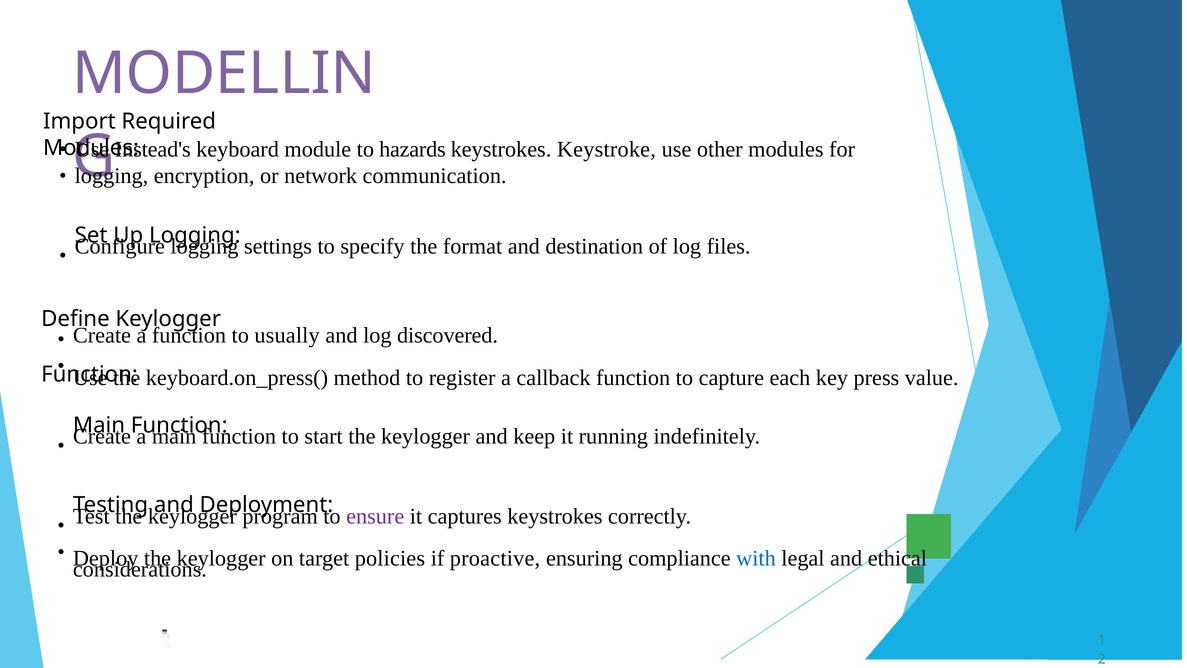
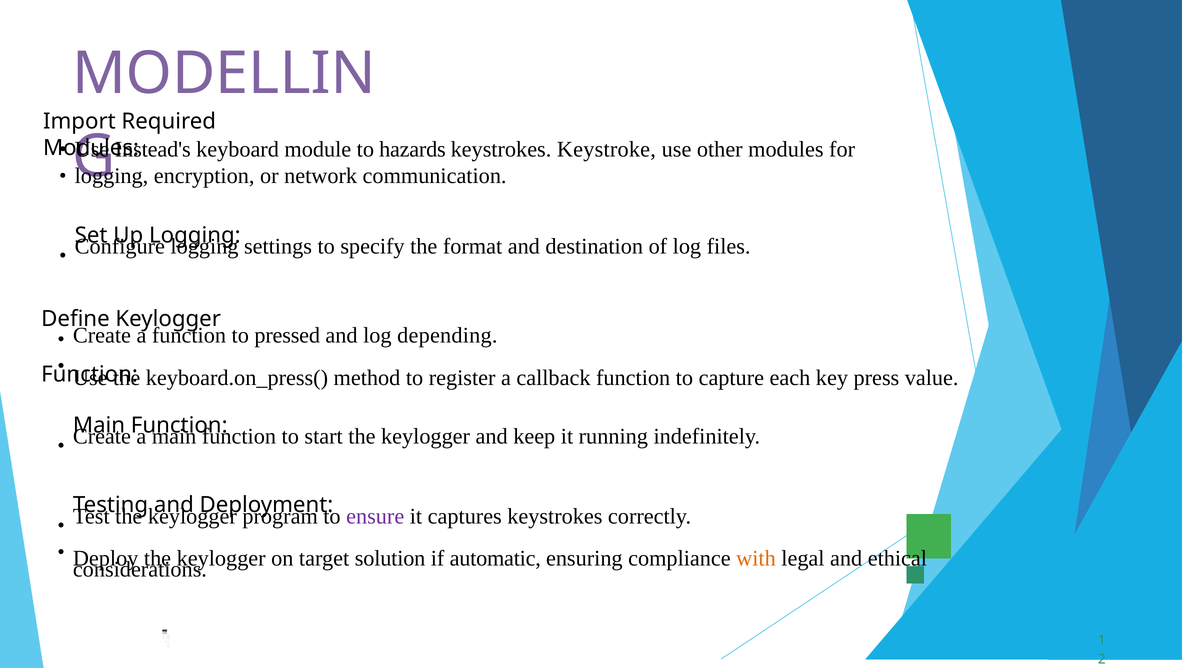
usually: usually -> pressed (287, 335)
discovered: discovered -> depending (447, 335)
policies: policies -> solution (390, 558)
proactive: proactive -> automatic (495, 558)
with colour: blue -> orange (756, 558)
